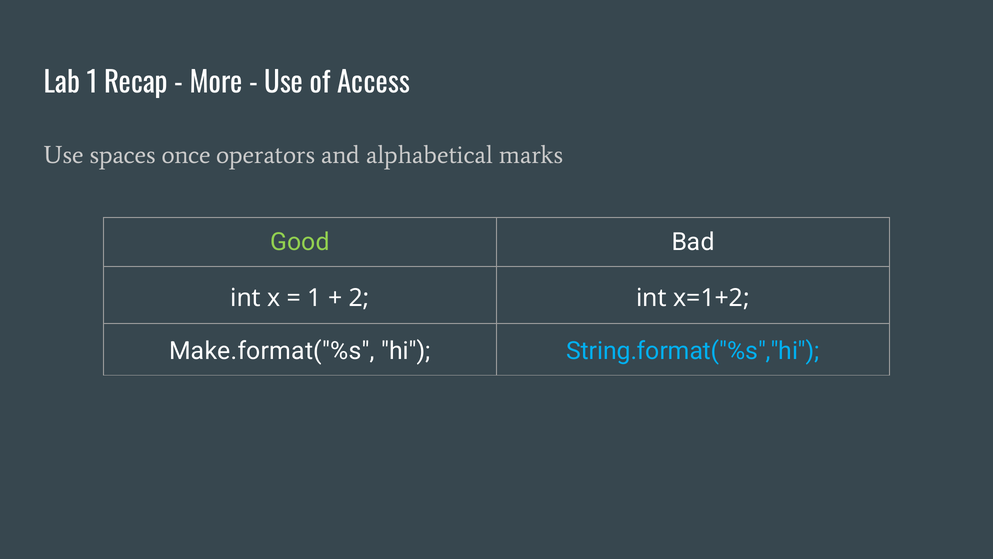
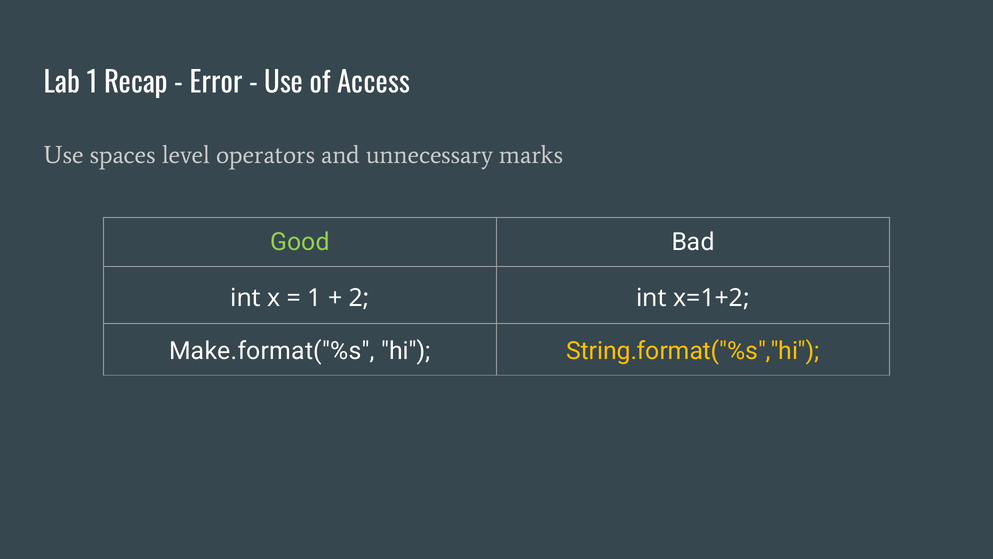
More: More -> Error (216, 83)
once: once -> level (186, 155)
alphabetical: alphabetical -> unnecessary (430, 155)
String.format("%s","hi colour: light blue -> yellow (693, 351)
